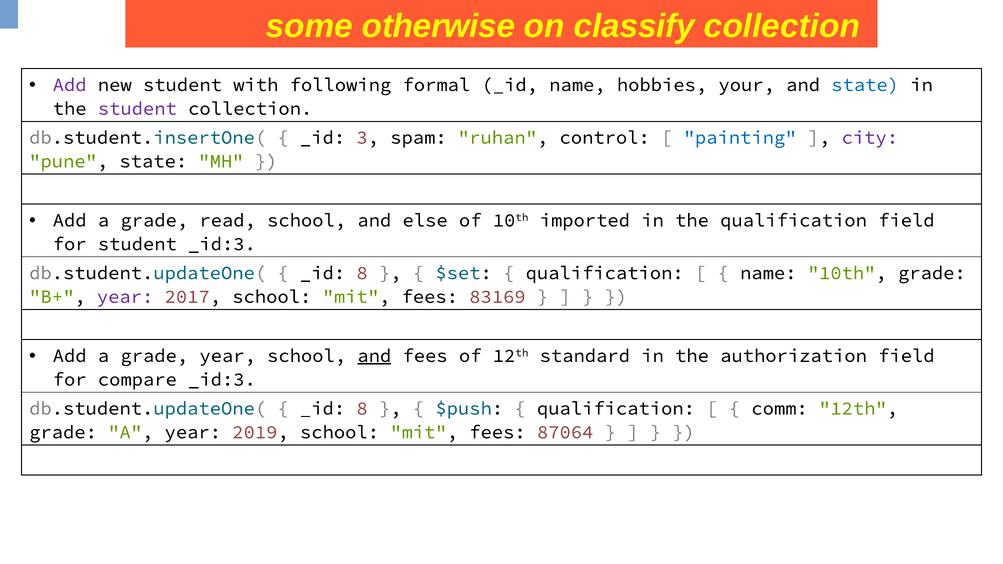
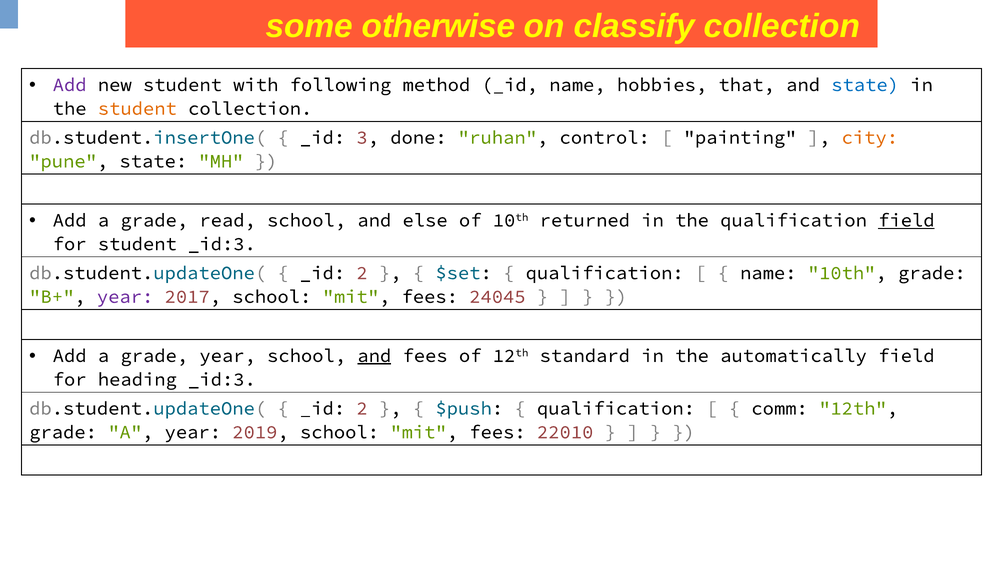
formal: formal -> method (436, 85)
your: your -> that (747, 85)
student colour: purple -> orange (137, 109)
spam: spam -> done (418, 138)
painting colour: blue -> black (740, 138)
city colour: purple -> orange (870, 138)
imported: imported -> returned (585, 220)
field underline: none -> present (906, 220)
8: 8 -> 2 (362, 273)
83169: 83169 -> 24045 (497, 297)
authorization: authorization -> automatically (794, 356)
compare: compare -> heading (137, 380)
8: 8 -> 2 (362, 409)
87064: 87064 -> 22010 (565, 432)
